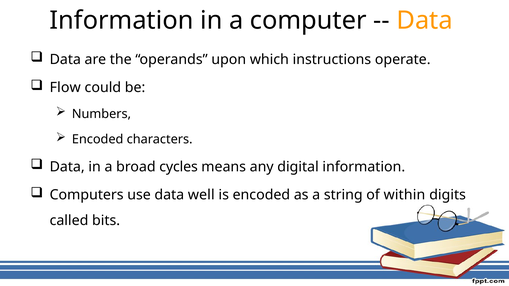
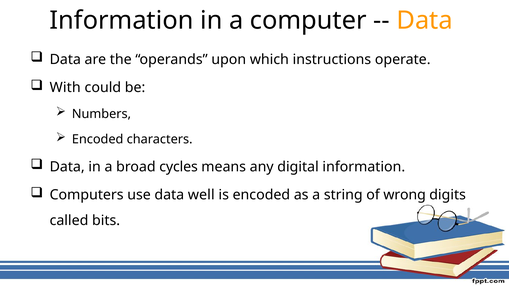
Flow: Flow -> With (65, 88)
within: within -> wrong (405, 195)
